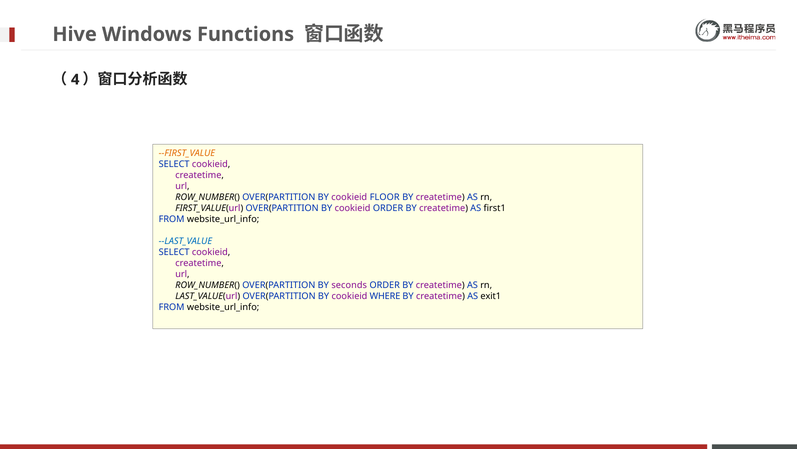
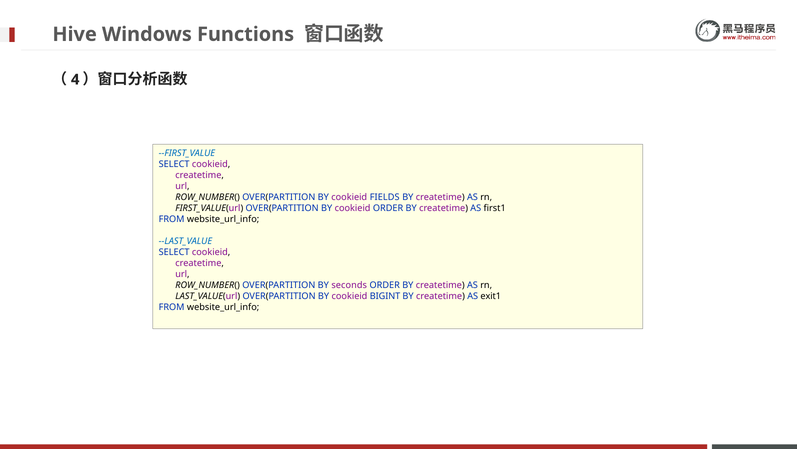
--FIRST_VALUE colour: orange -> blue (187, 153)
FLOOR: FLOOR -> FIELDS (385, 197)
WHERE: WHERE -> BIGINT (385, 296)
